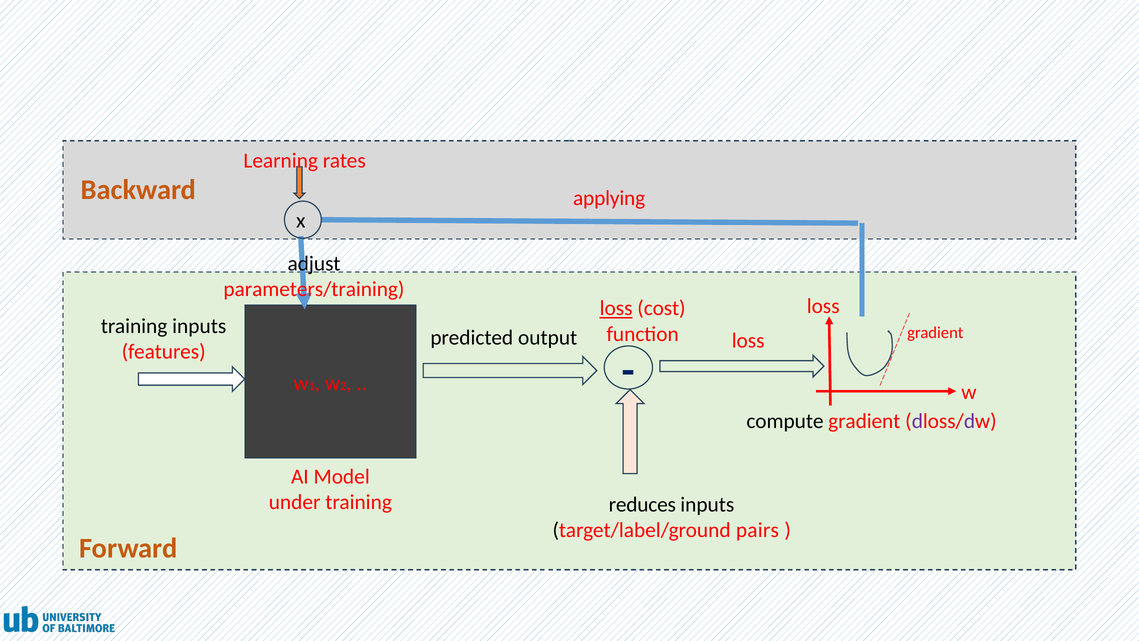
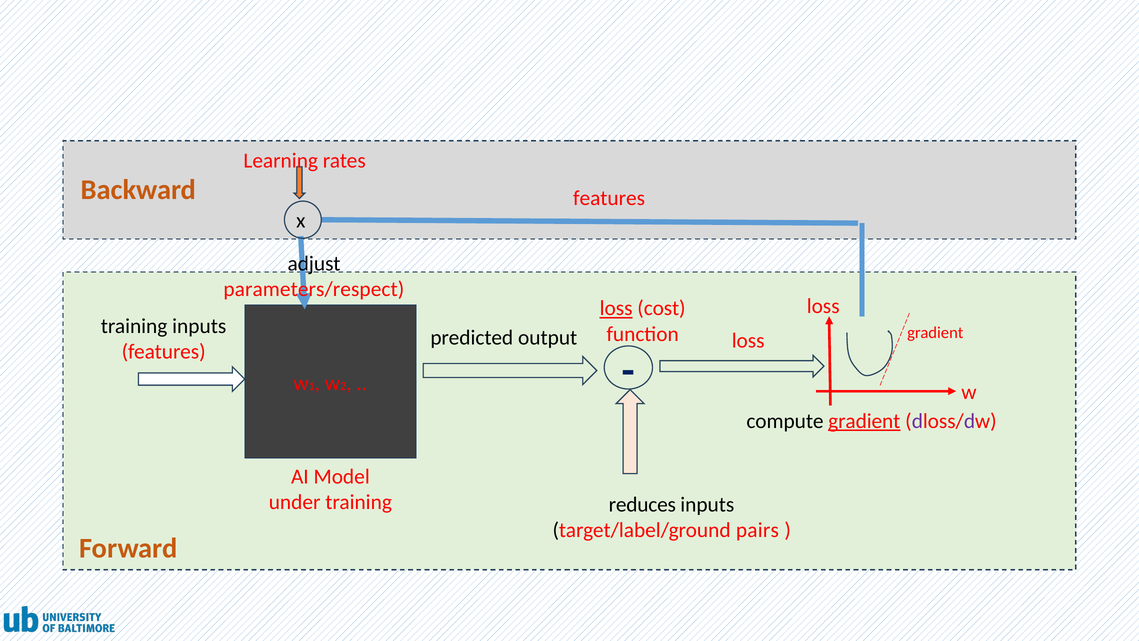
applying: applying -> features (609, 198)
parameters/training: parameters/training -> parameters/respect (314, 289)
gradient underline: none -> present (864, 421)
